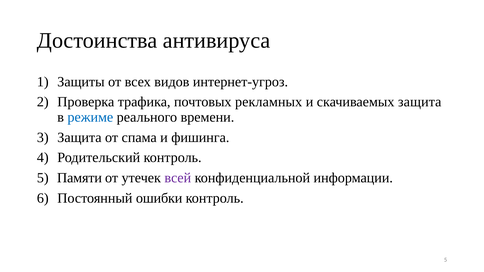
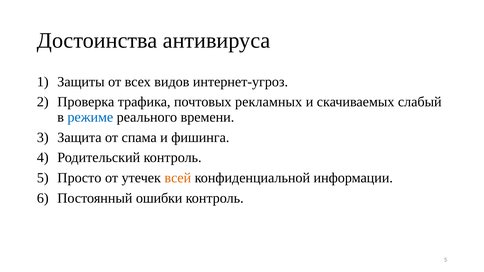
скачиваемых защита: защита -> слабый (420, 102)
Памяти: Памяти -> Просто (79, 178)
всей colour: purple -> orange (178, 178)
